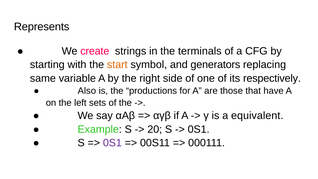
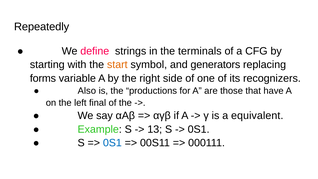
Represents: Represents -> Repeatedly (42, 27)
create: create -> define (95, 51)
same: same -> forms (43, 78)
respectively: respectively -> recognizers (272, 78)
sets: sets -> final (98, 103)
20: 20 -> 13 (155, 129)
0S1 colour: purple -> blue (112, 143)
